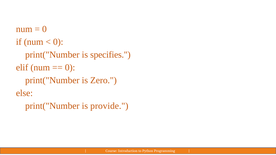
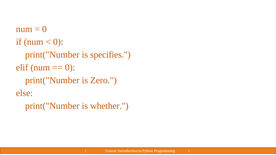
provide: provide -> whether (109, 106)
